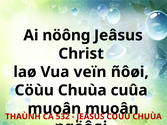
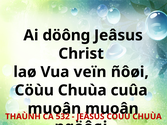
nöông: nöông -> döông (66, 35)
